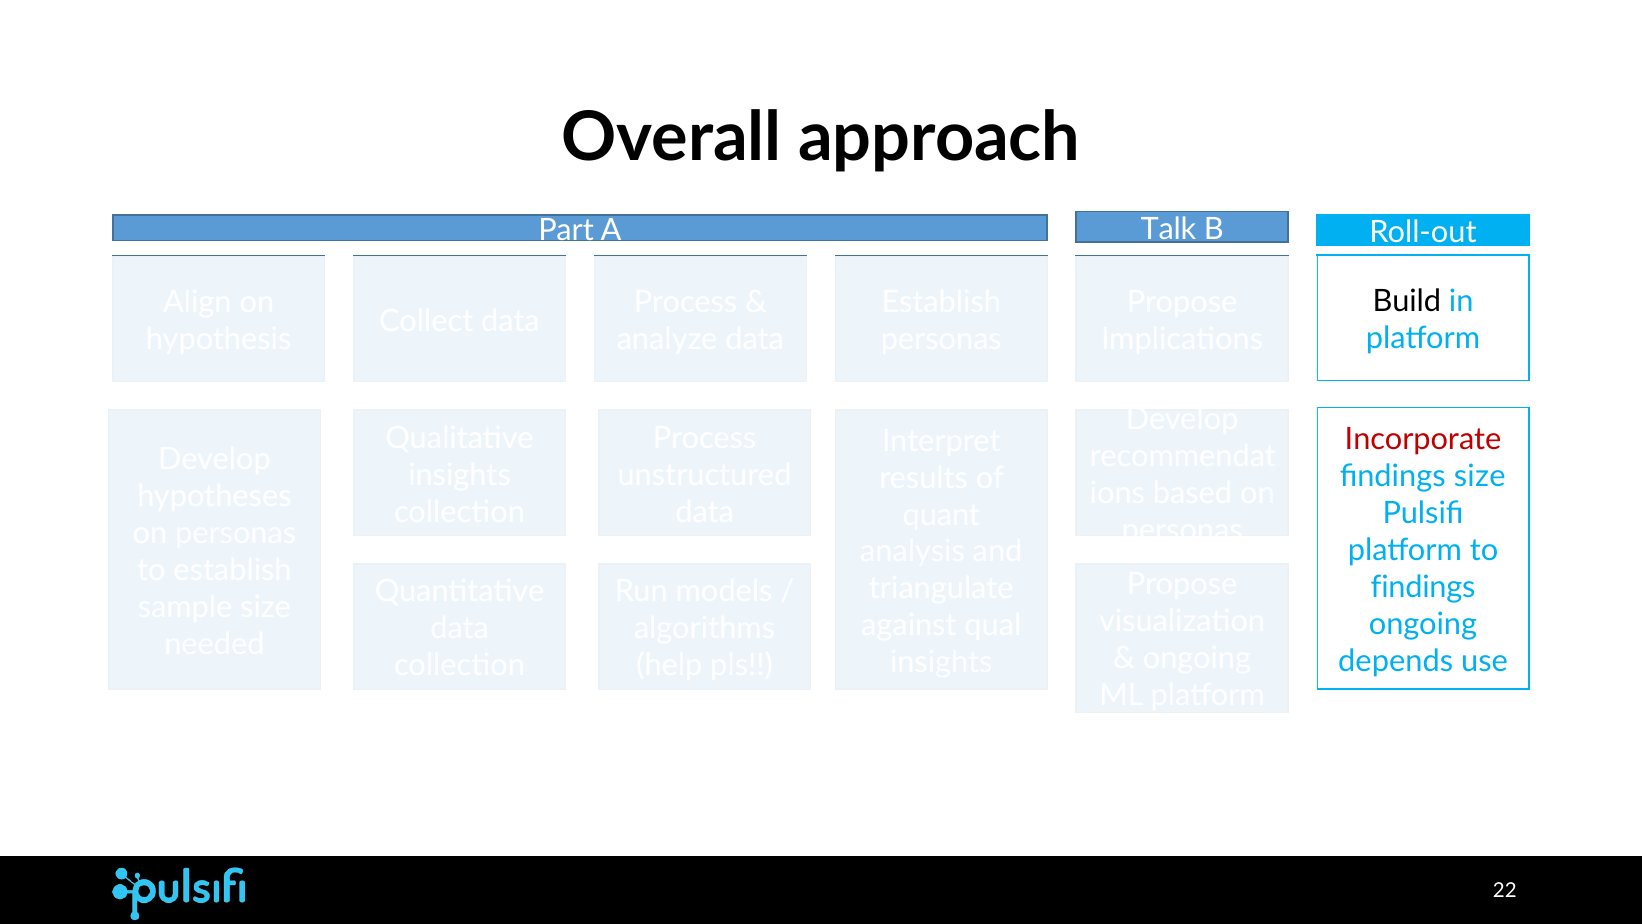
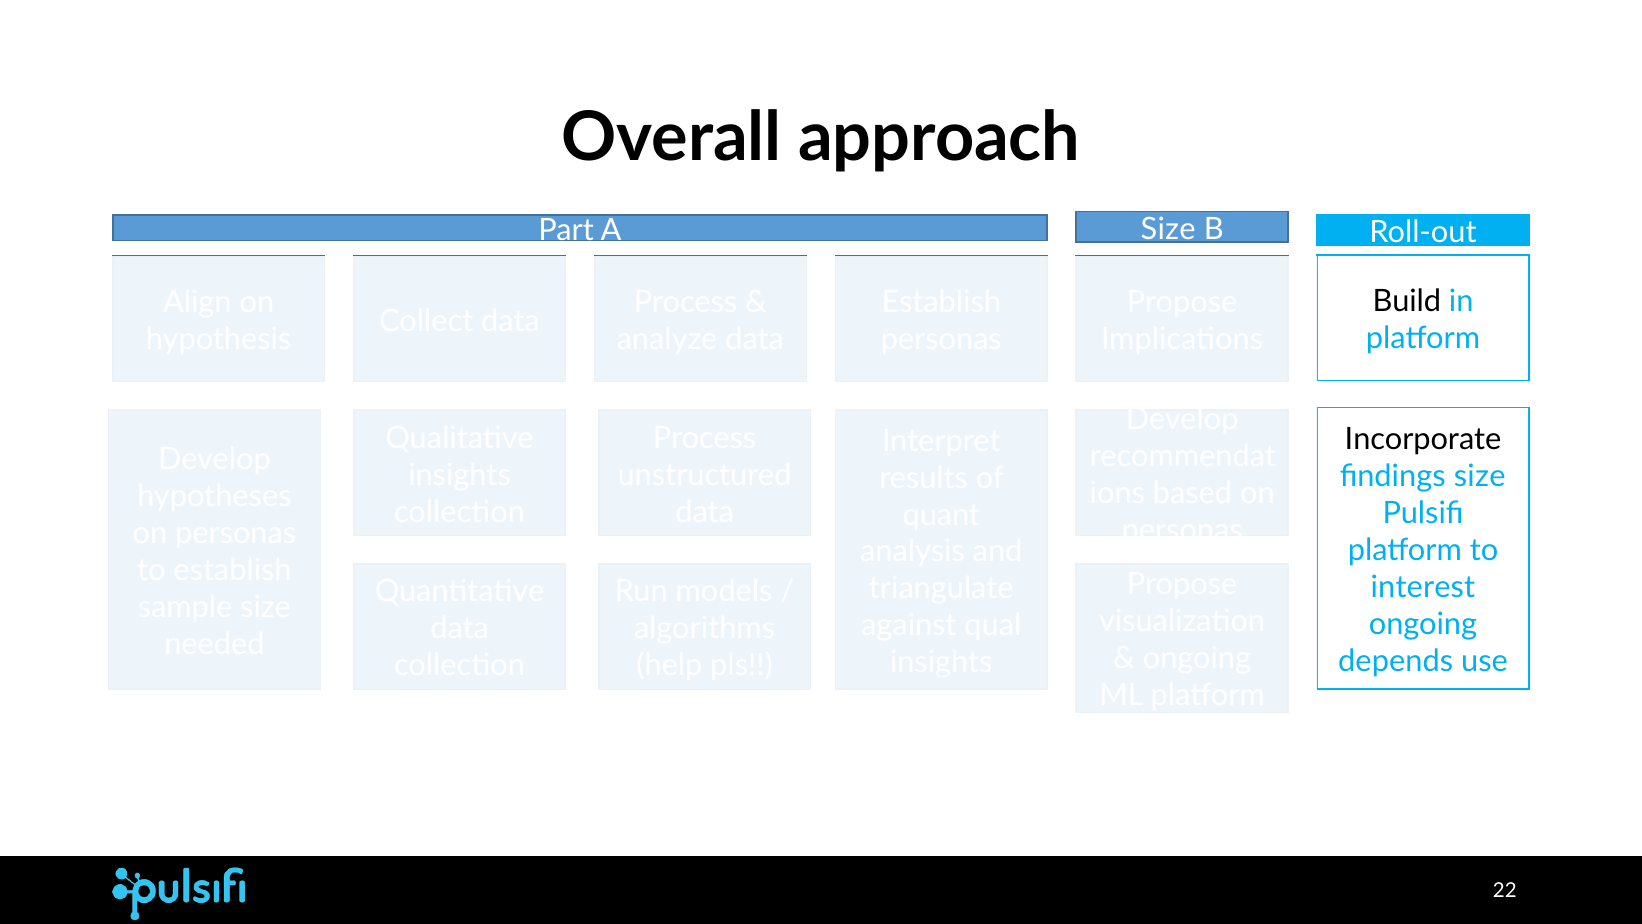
A Talk: Talk -> Size (1168, 229)
Incorporate colour: red -> black (1423, 440)
findings: findings -> interest (1423, 587)
